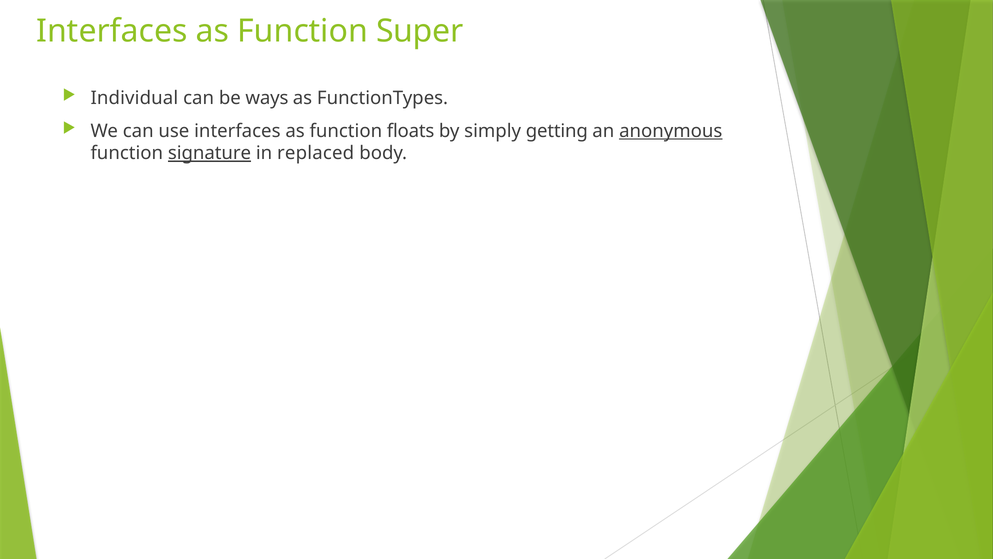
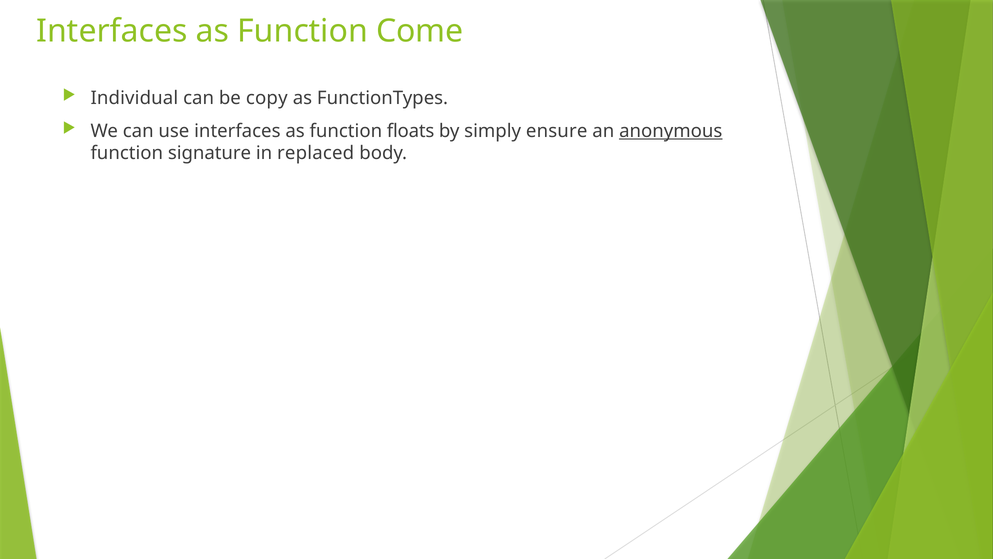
Super: Super -> Come (420, 31)
ways: ways -> copy (267, 98)
getting: getting -> ensure (557, 131)
signature underline: present -> none (209, 153)
